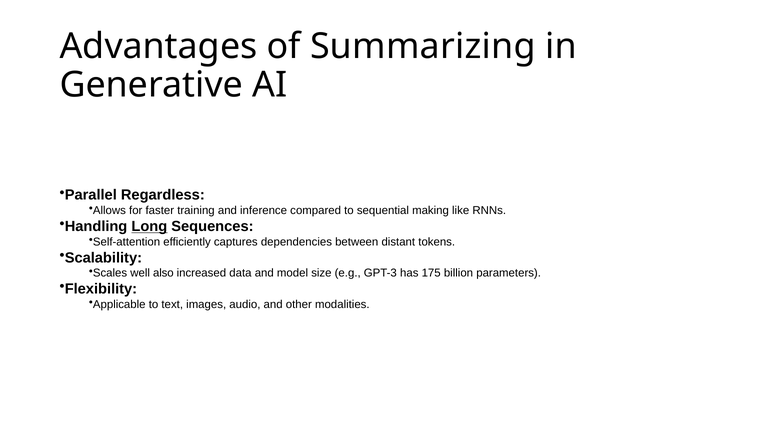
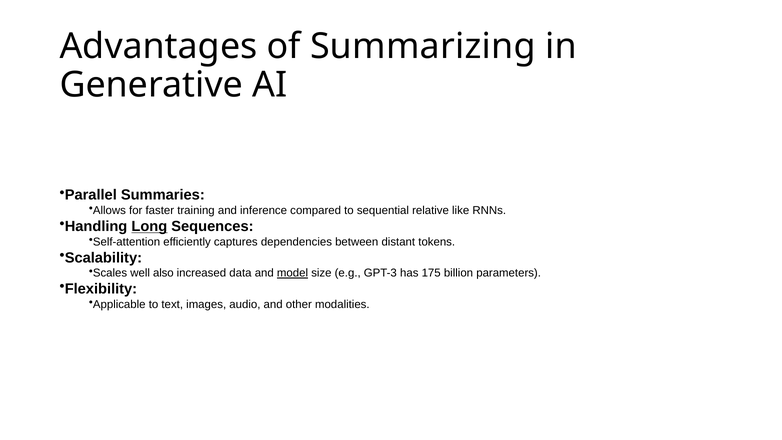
Regardless: Regardless -> Summaries (163, 195)
making: making -> relative (431, 210)
model underline: none -> present (293, 273)
